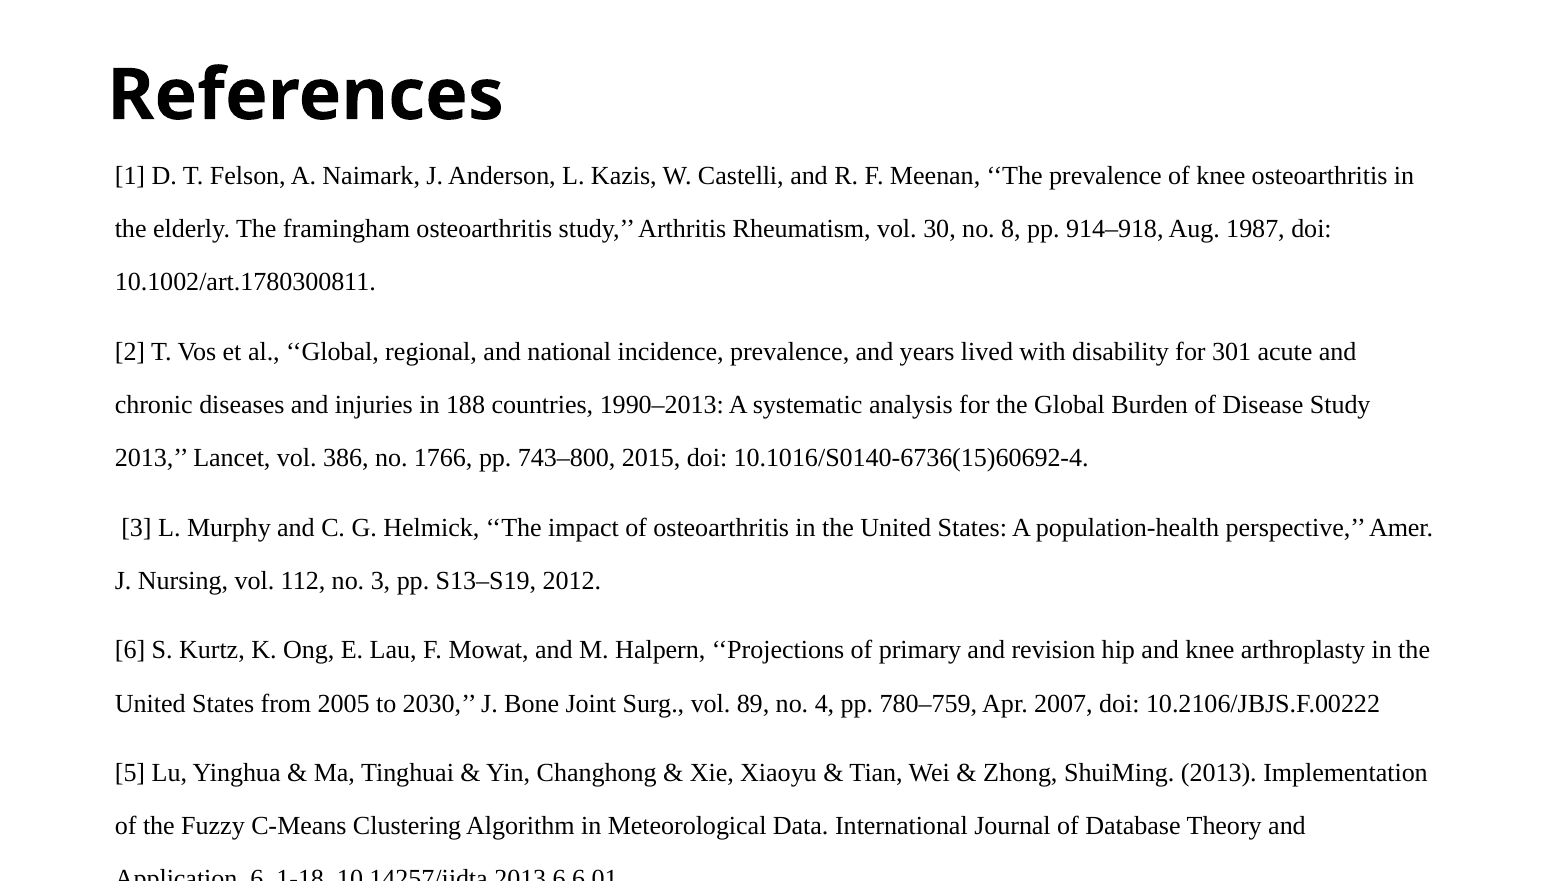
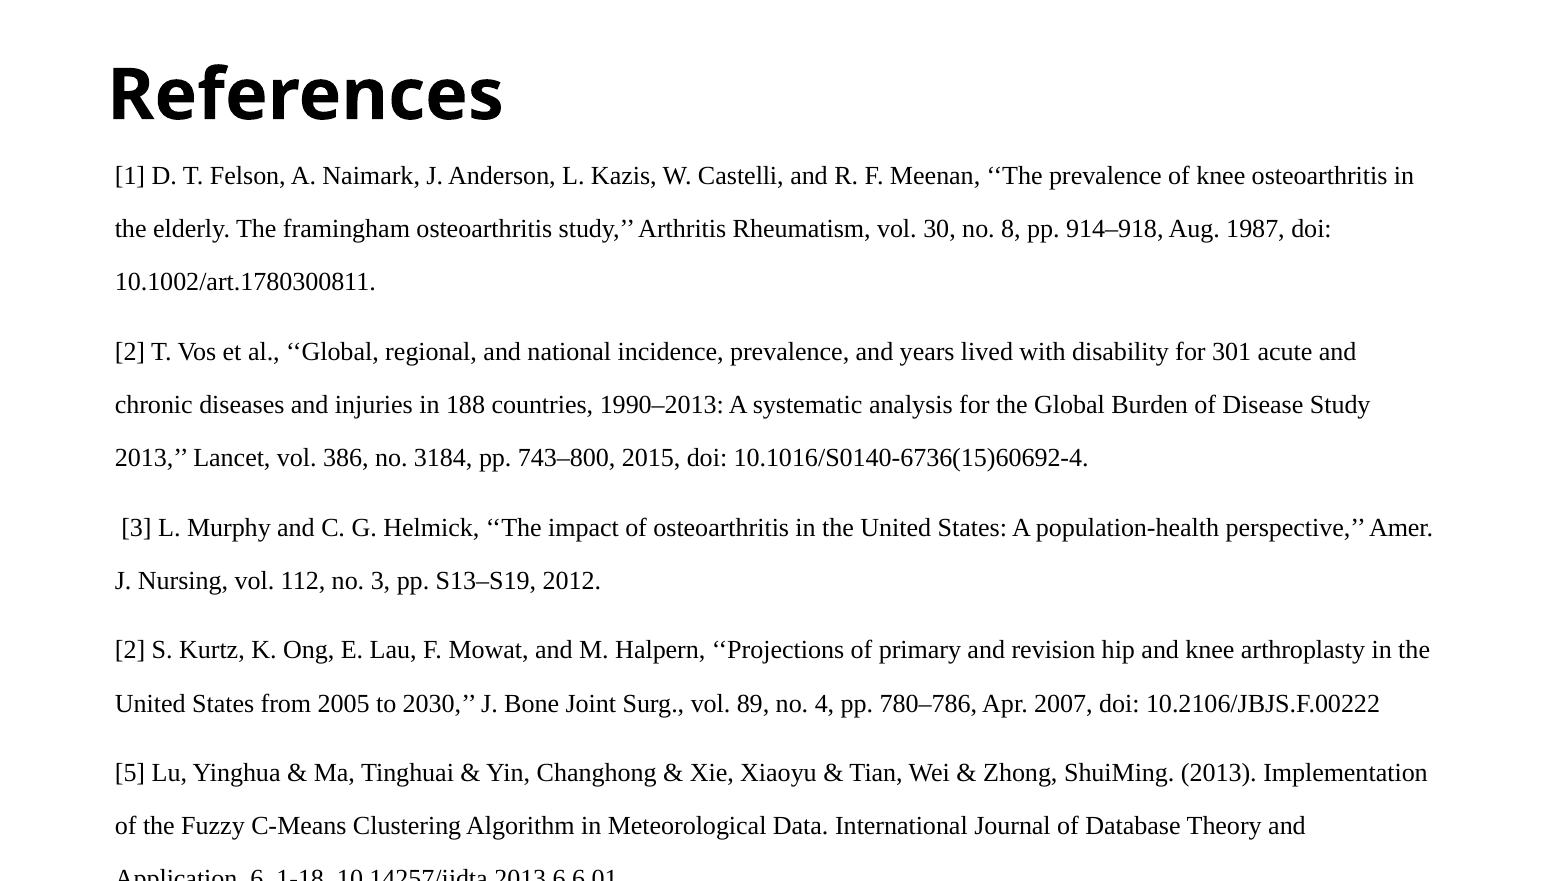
1766: 1766 -> 3184 (443, 458)
6: 6 -> 2 (130, 650)
780–759: 780–759 -> 780–786 (928, 703)
